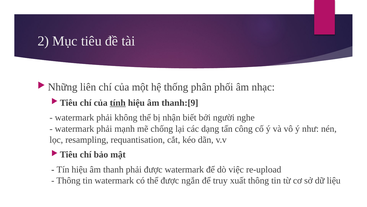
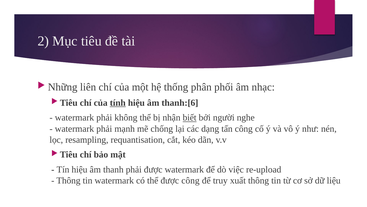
thanh:[9: thanh:[9 -> thanh:[6 (180, 103)
biết underline: none -> present (190, 117)
được ngắn: ngắn -> công (190, 180)
